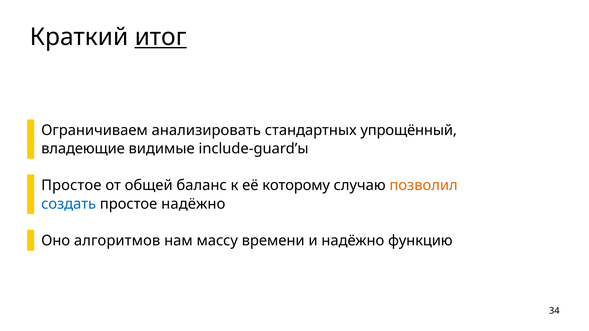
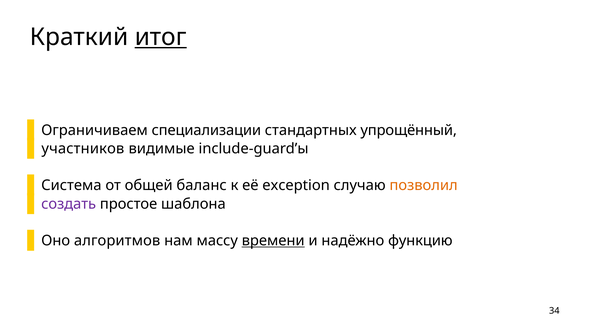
анализировать: анализировать -> специализации (206, 130)
владеющие: владеющие -> участников (83, 149)
Простое: Простое -> Система (71, 186)
которому: которому -> exception (296, 186)
создать colour: blue -> purple (69, 204)
простое надёжно: надёжно -> шаблона (193, 204)
времени underline: none -> present (273, 241)
